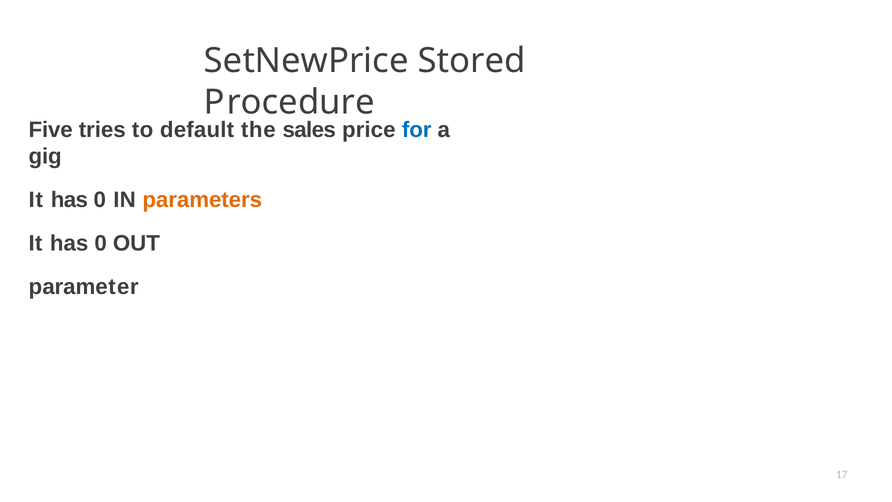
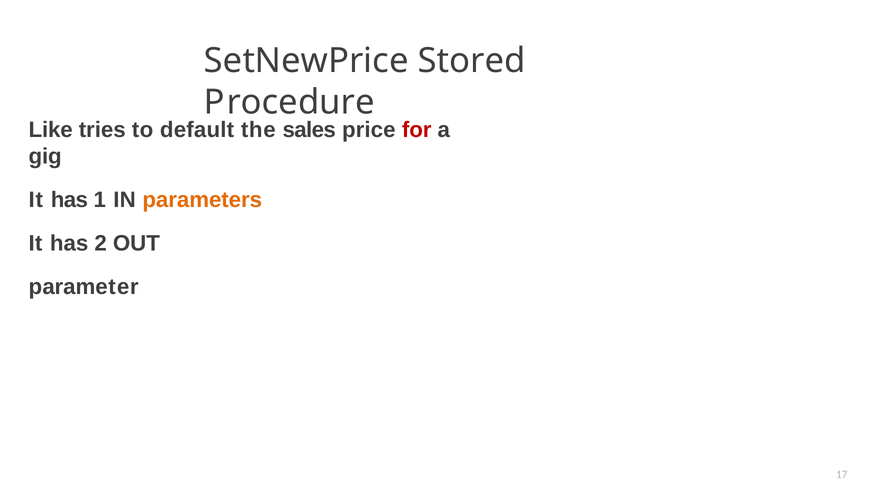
Five: Five -> Like (51, 130)
for colour: blue -> red (417, 130)
0: 0 -> 1 (100, 200)
0: 0 -> 2 (101, 243)
